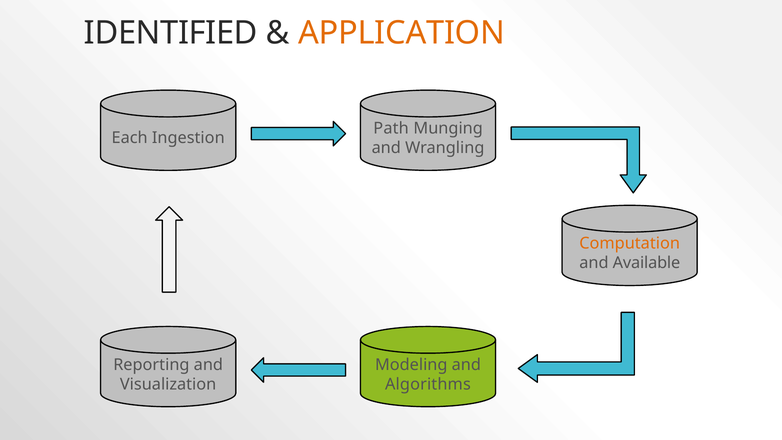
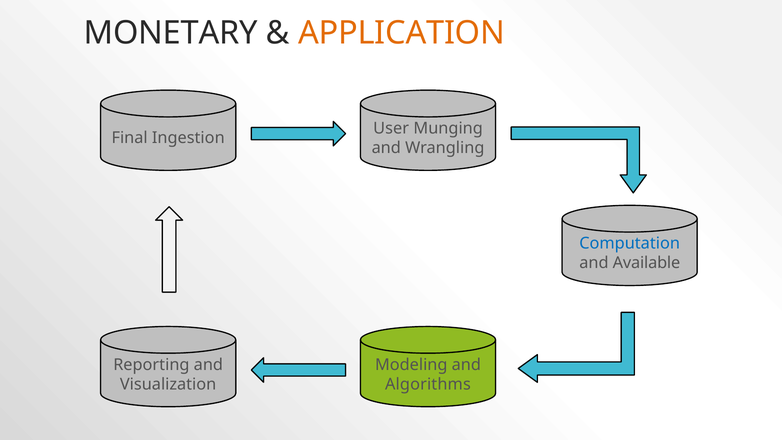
IDENTIFIED: IDENTIFIED -> MONETARY (171, 33)
Path: Path -> User (391, 128)
Each: Each -> Final (130, 138)
Computation colour: orange -> blue (630, 243)
